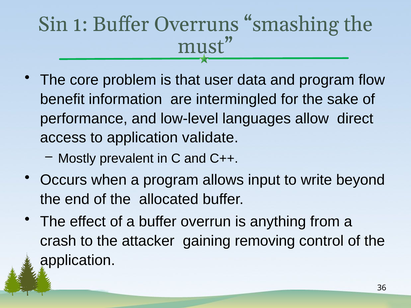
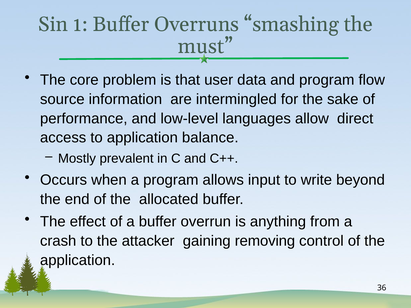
benefit: benefit -> source (62, 99)
validate: validate -> balance (210, 138)
